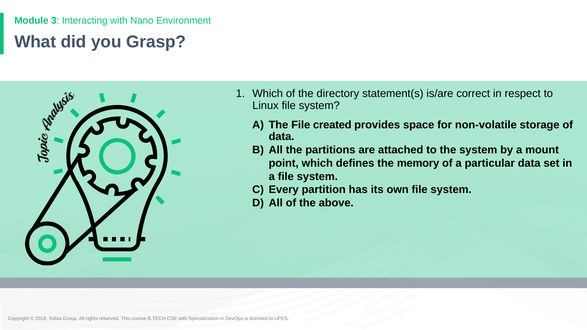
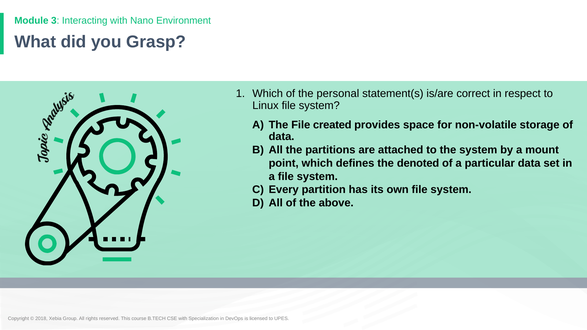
directory: directory -> personal (338, 94)
memory: memory -> denoted (418, 163)
